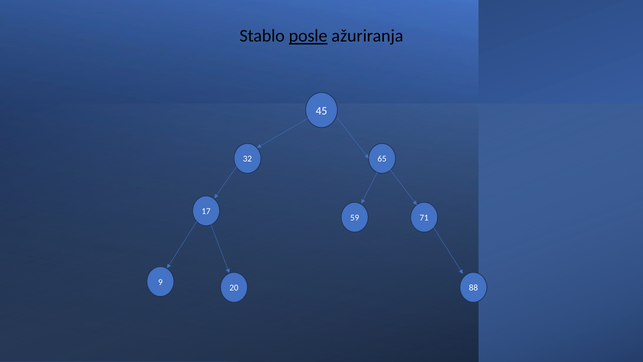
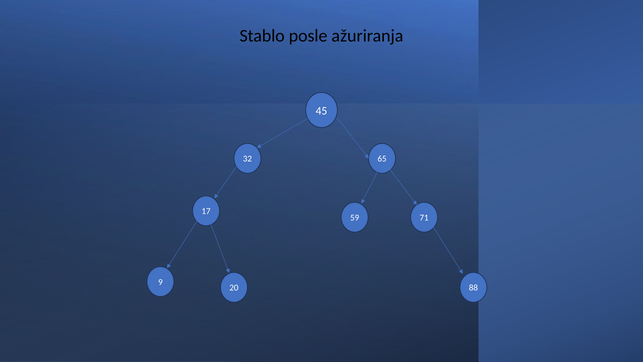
posle underline: present -> none (308, 36)
